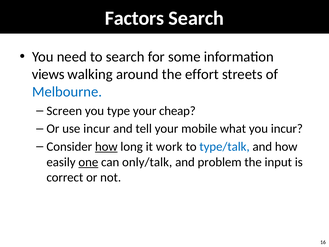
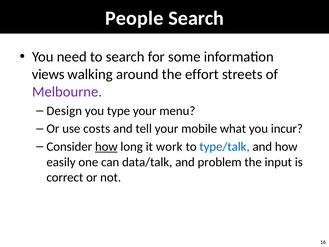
Factors: Factors -> People (134, 18)
Melbourne colour: blue -> purple (67, 92)
Screen: Screen -> Design (64, 111)
cheap: cheap -> menu (177, 111)
use incur: incur -> costs (97, 129)
one underline: present -> none (88, 162)
only/talk: only/talk -> data/talk (147, 162)
